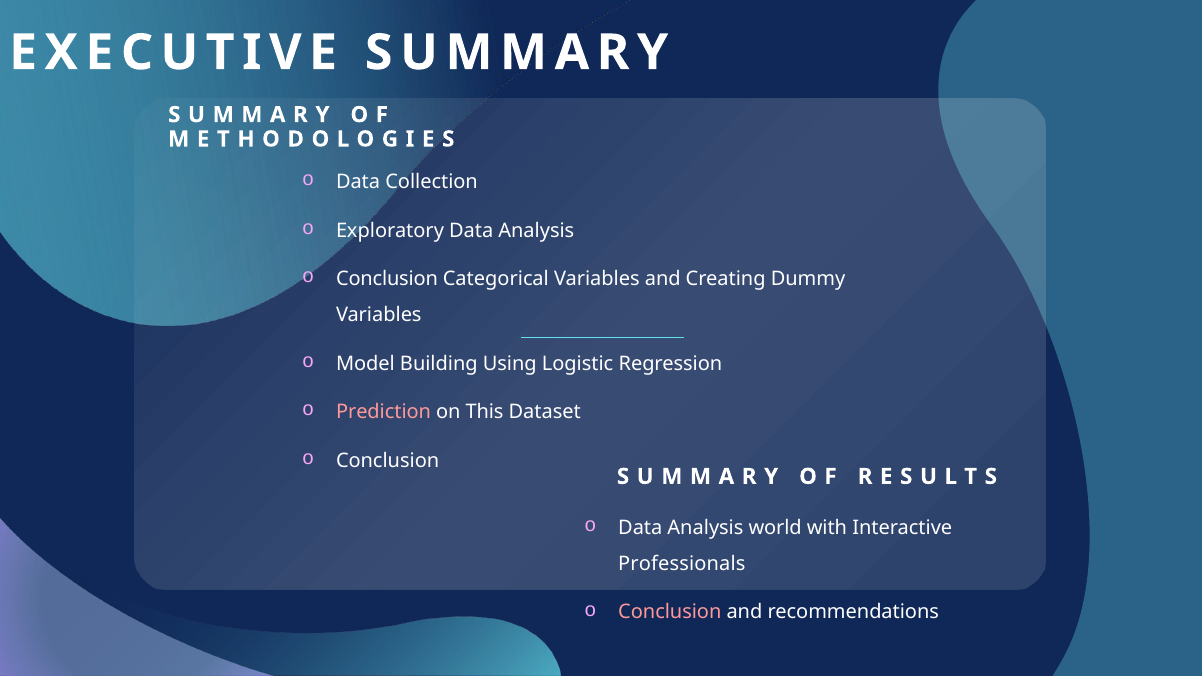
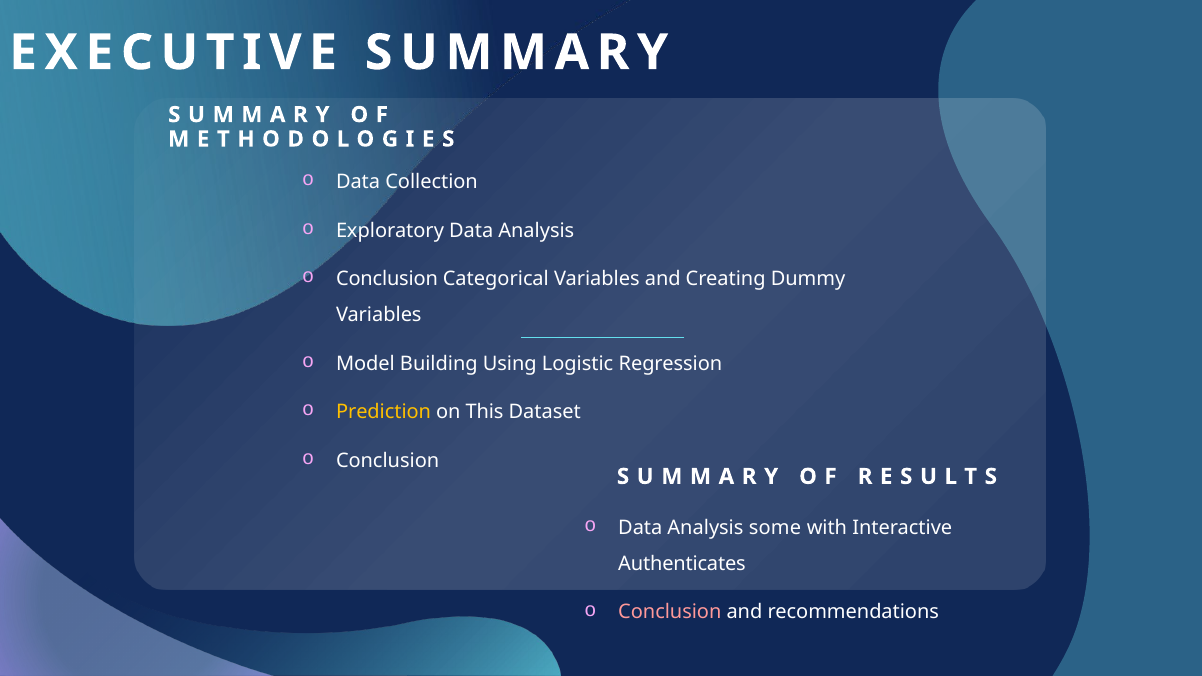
Prediction colour: pink -> yellow (384, 412)
world: world -> some (775, 528)
Professionals: Professionals -> Authenticates (682, 564)
